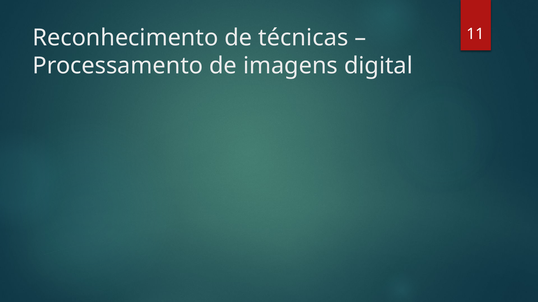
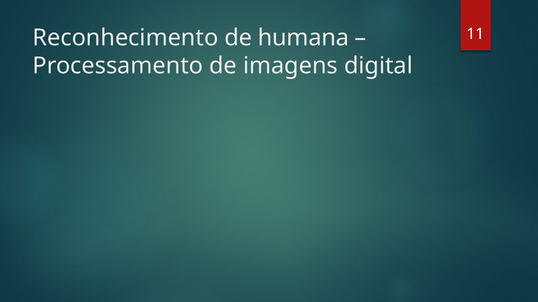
técnicas: técnicas -> humana (303, 38)
